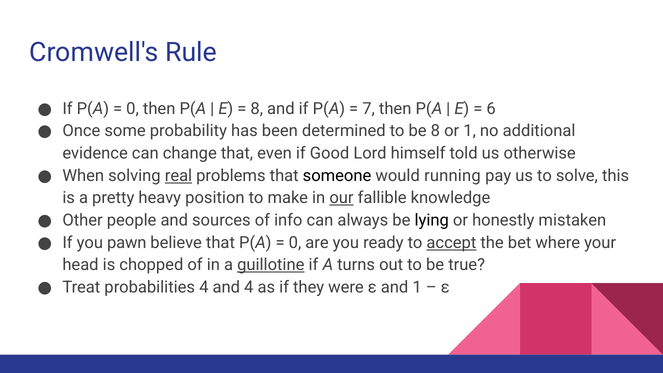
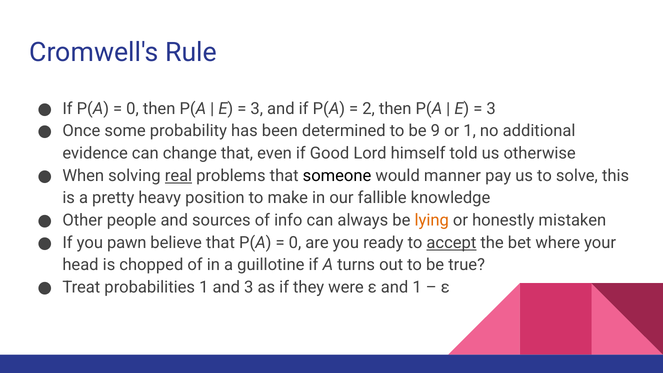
8: 8 -> 3 (257, 109)
7: 7 -> 2 (369, 109)
6: 6 -> 3 (491, 109)
be 8: 8 -> 9 (435, 131)
running: running -> manner (452, 176)
our underline: present -> none (341, 198)
lying colour: black -> orange (432, 220)
guillotine underline: present -> none (271, 265)
probabilities 4: 4 -> 1 (204, 287)
and 4: 4 -> 3 (249, 287)
